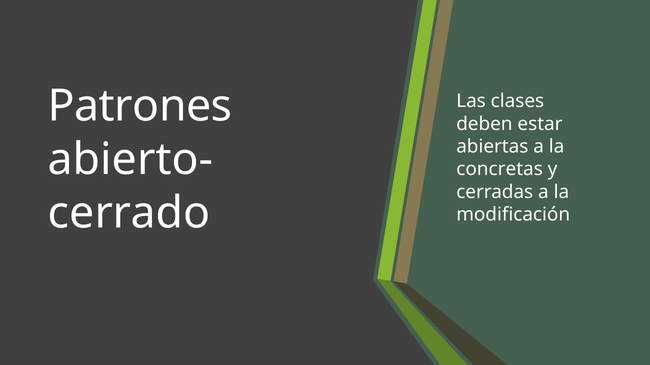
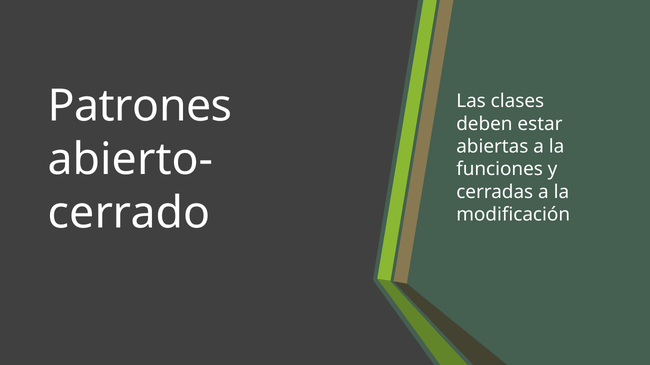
concretas: concretas -> funciones (500, 169)
